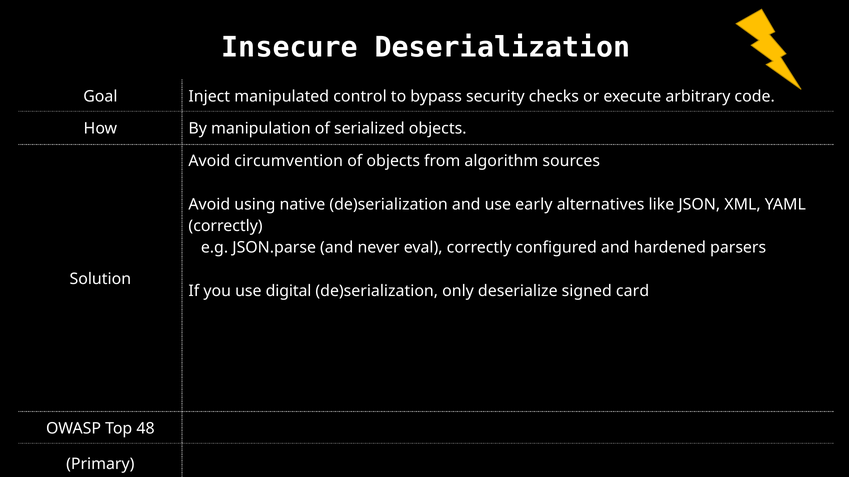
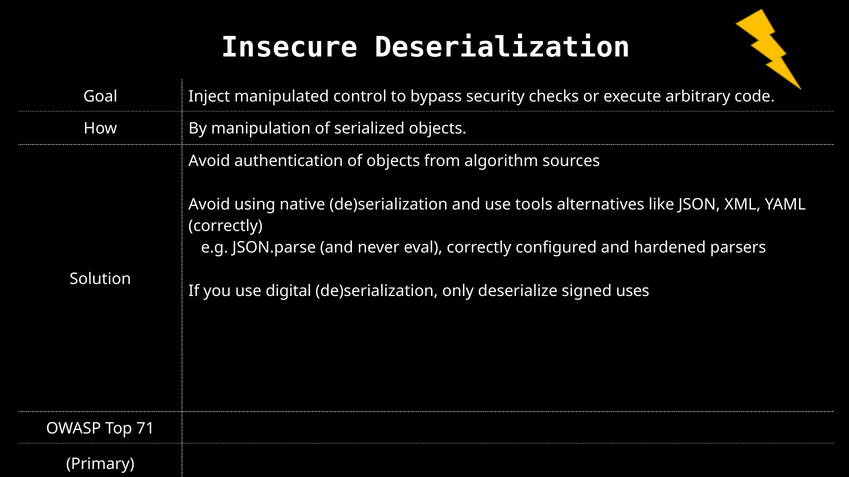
circumvention: circumvention -> authentication (289, 161)
early: early -> tools (534, 205)
card: card -> uses (633, 291)
48: 48 -> 71 (146, 429)
